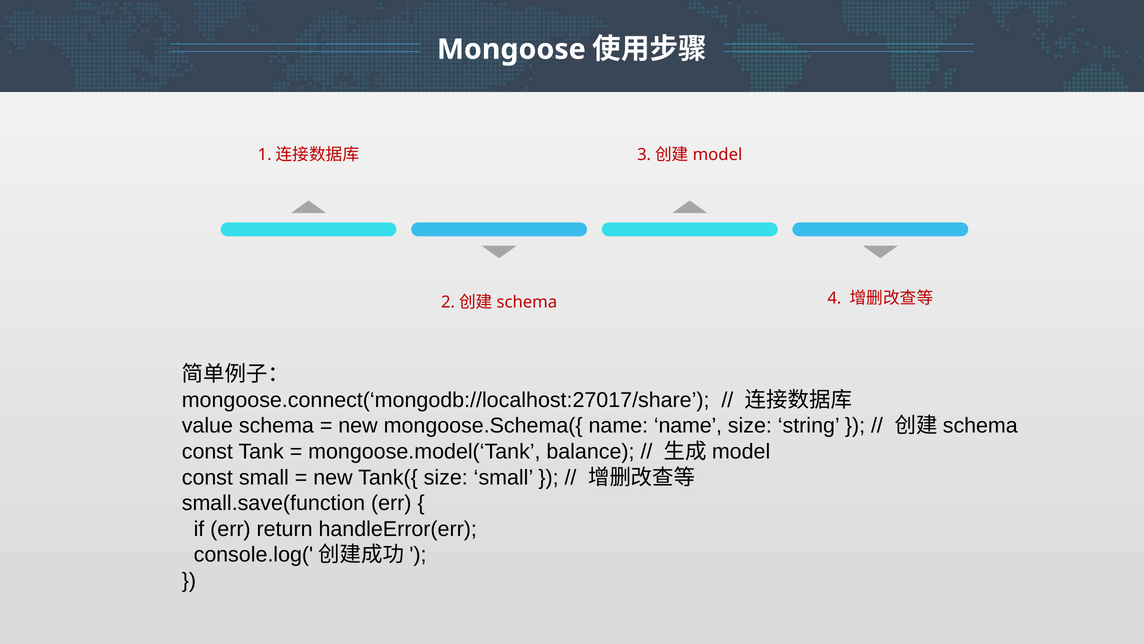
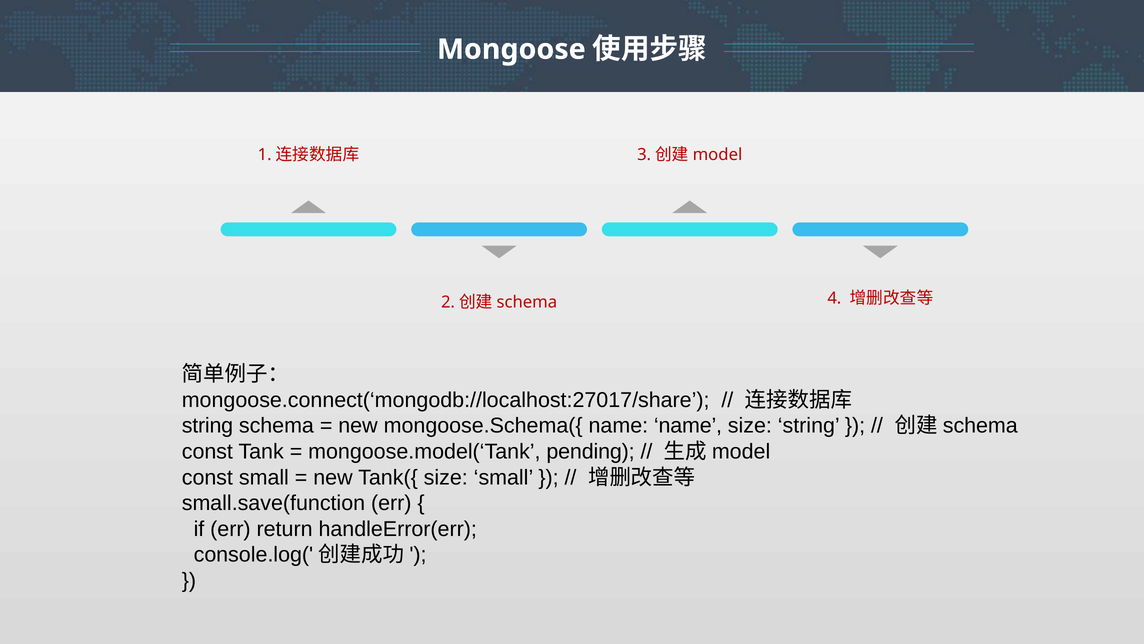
value: value -> string (207, 426)
balance: balance -> pending (591, 451)
